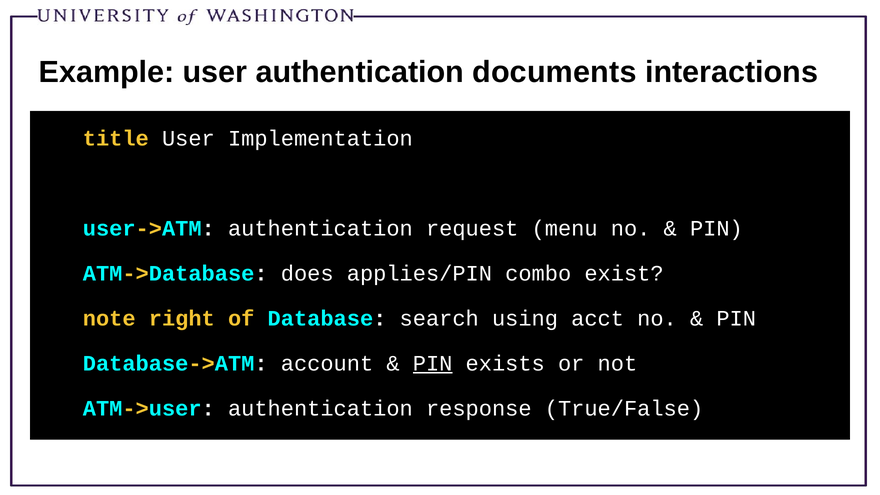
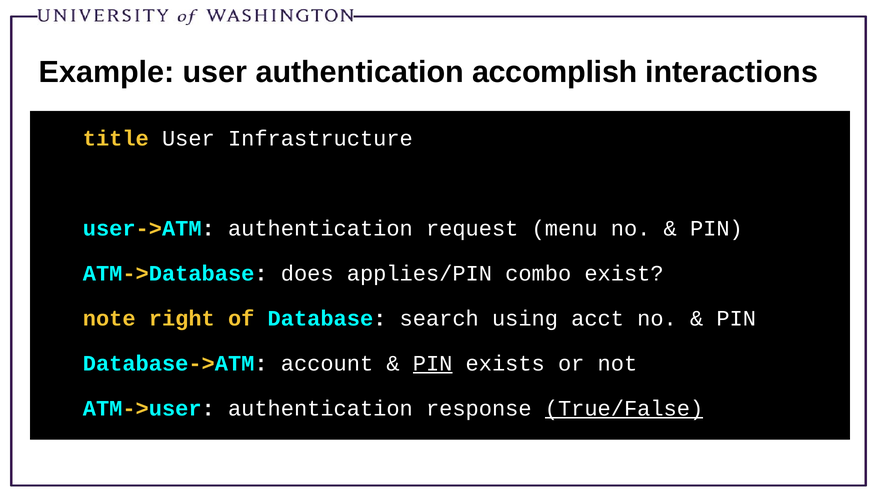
documents: documents -> accomplish (555, 72)
Implementation: Implementation -> Infrastructure (320, 138)
True/False underline: none -> present (624, 408)
